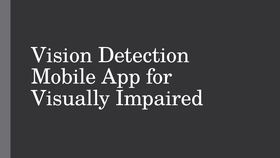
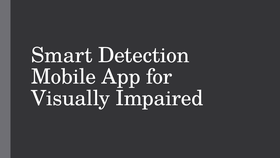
Vision: Vision -> Smart (62, 55)
